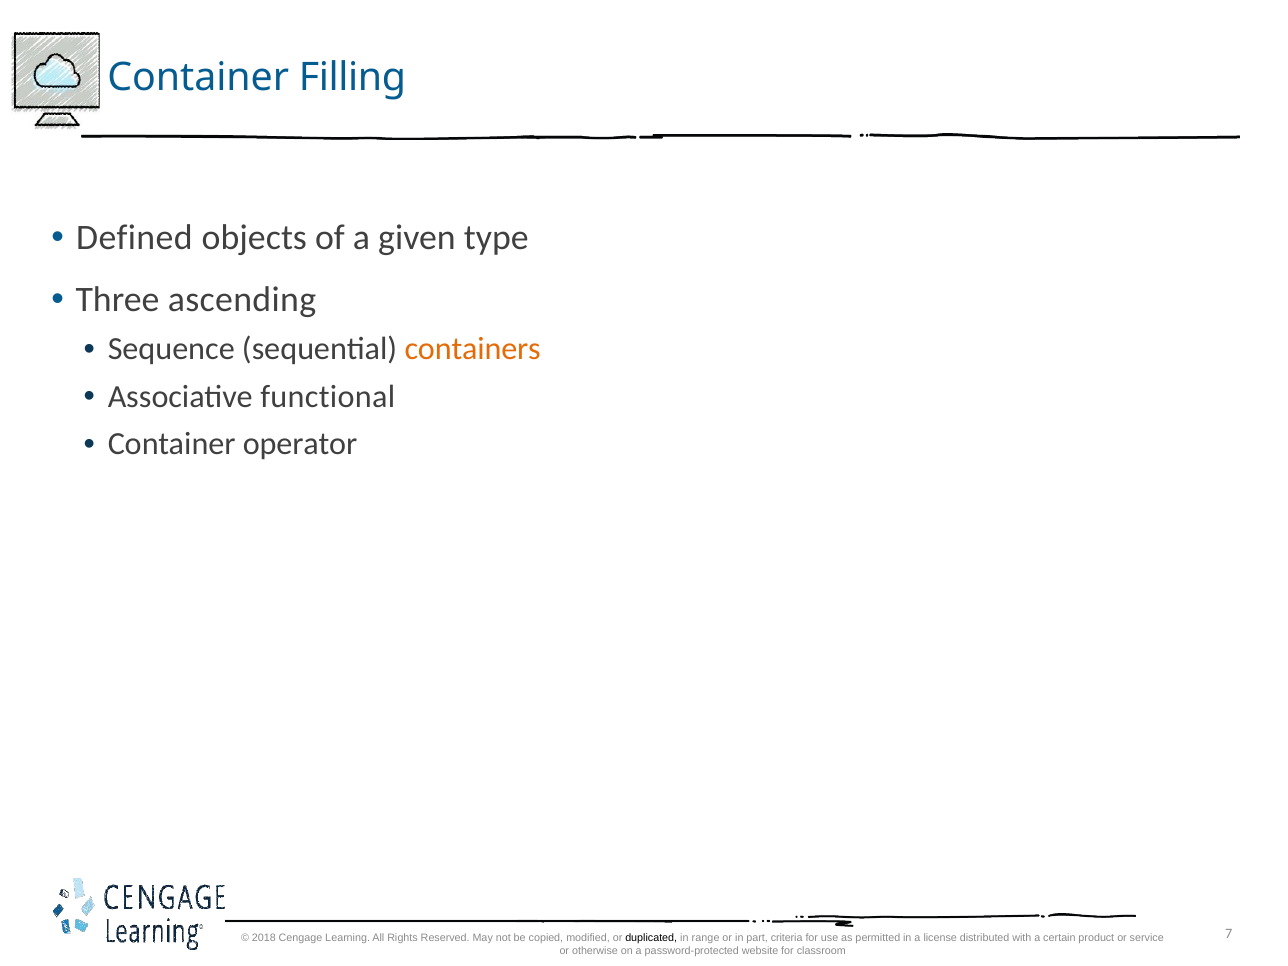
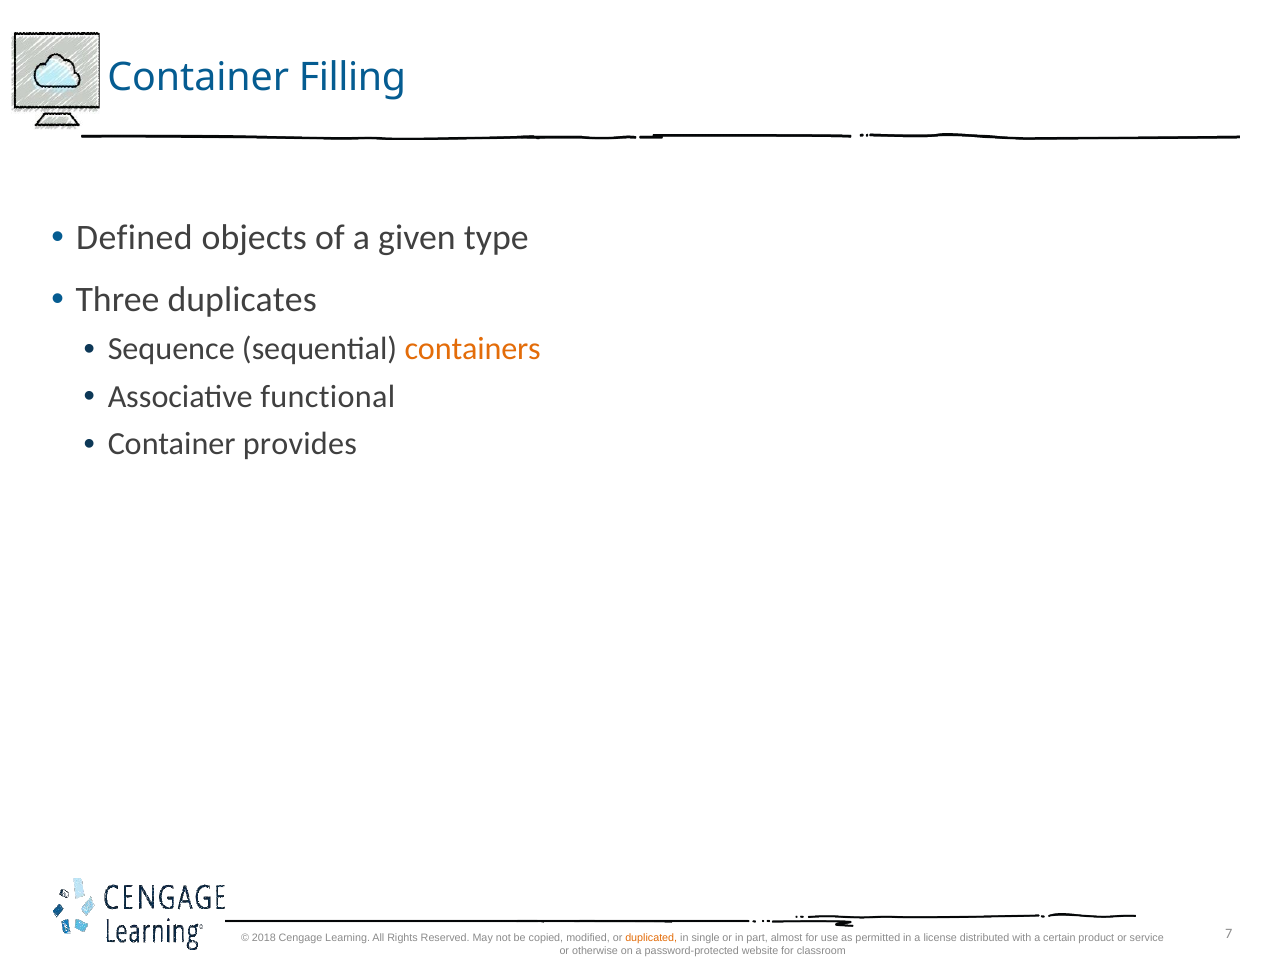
ascending: ascending -> duplicates (242, 300)
operator: operator -> provides (300, 444)
duplicated colour: black -> orange (651, 938)
range: range -> single (706, 938)
criteria: criteria -> almost (787, 938)
